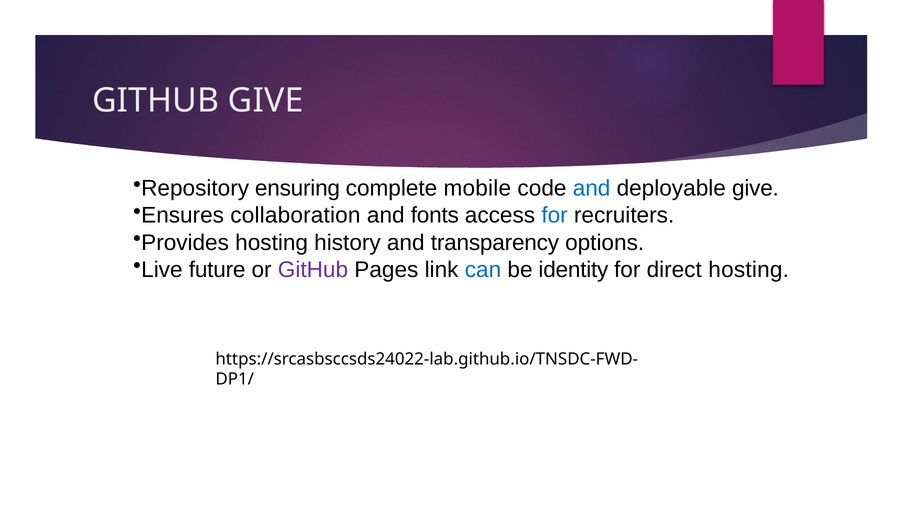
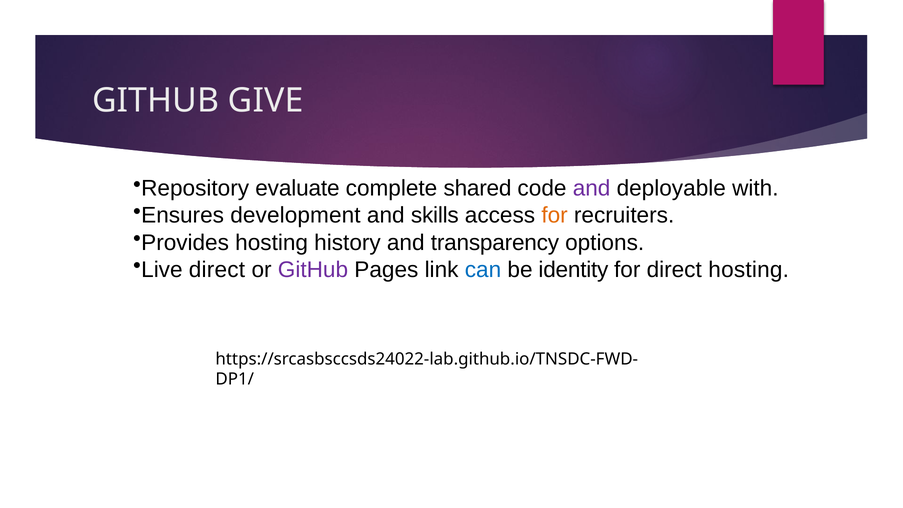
ensuring: ensuring -> evaluate (297, 188)
mobile: mobile -> shared (478, 188)
and colour: blue -> purple (592, 188)
deployable give: give -> with (755, 188)
collaboration: collaboration -> development (295, 215)
fonts: fonts -> skills (435, 215)
for colour: blue -> orange (555, 215)
Live future: future -> direct (217, 270)
